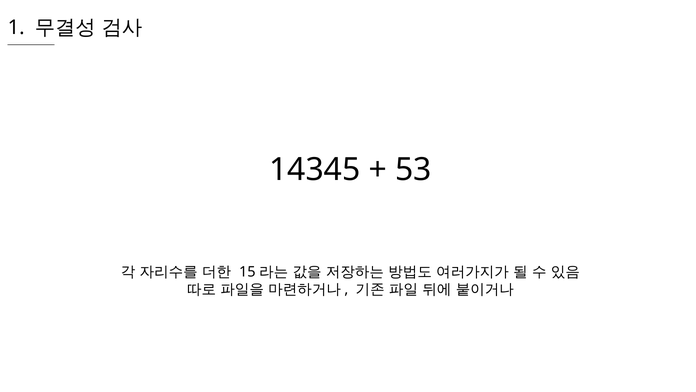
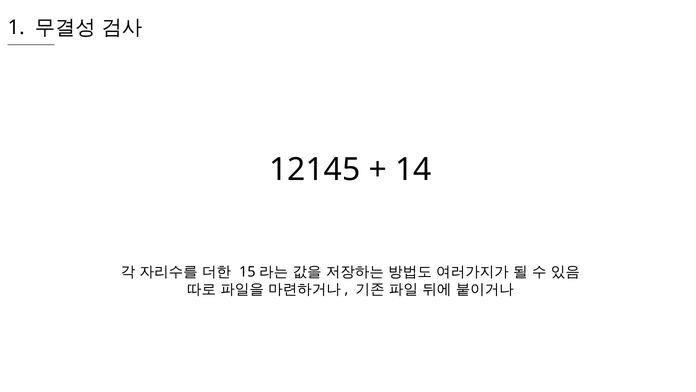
14345: 14345 -> 12145 (315, 169)
53: 53 -> 14 (413, 169)
